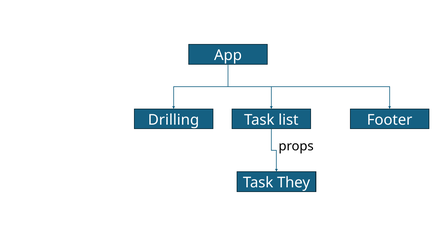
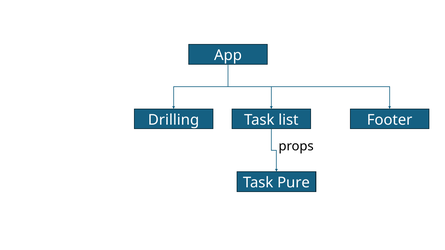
They: They -> Pure (294, 183)
